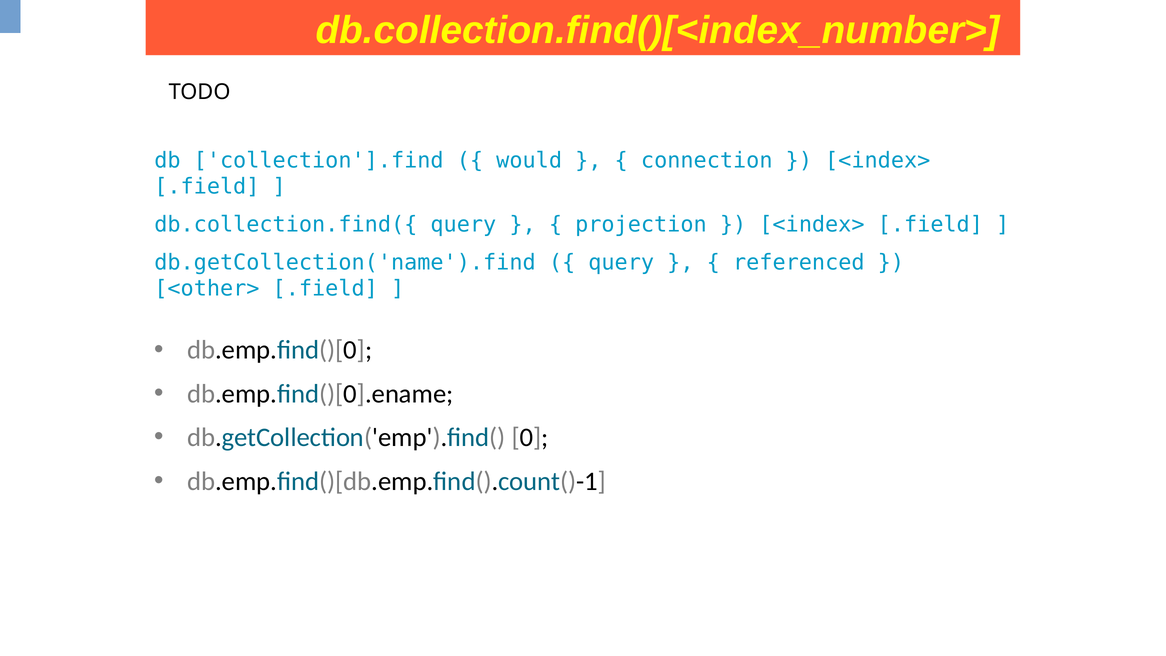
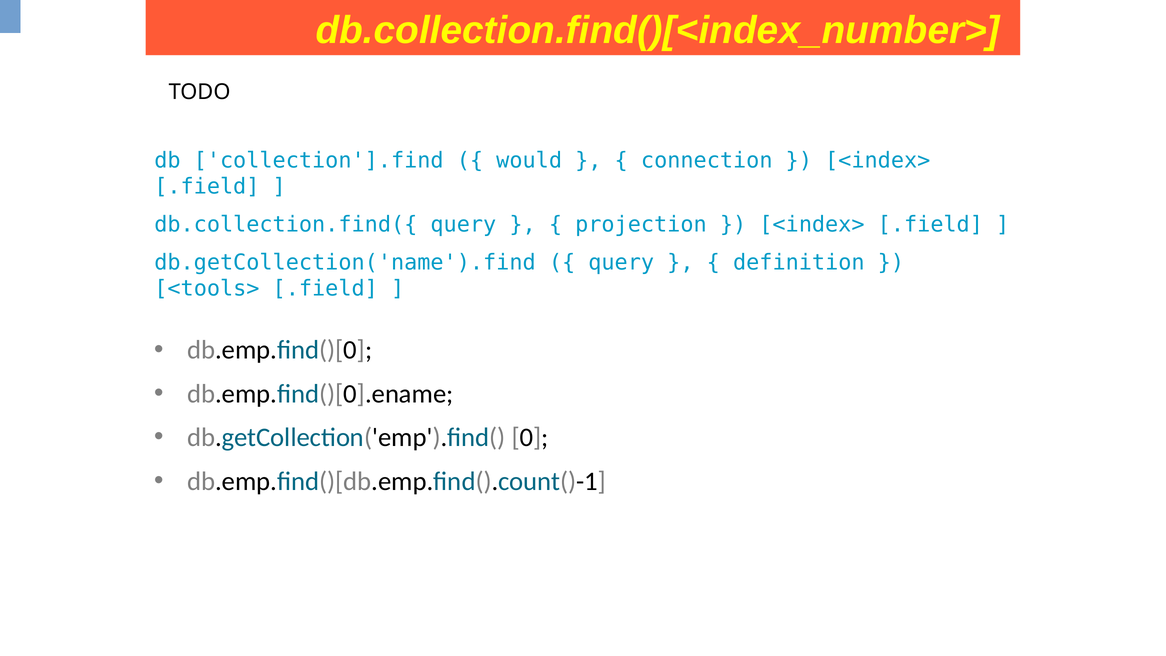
referenced: referenced -> definition (799, 262)
<other>: <other> -> <tools> (207, 289)
